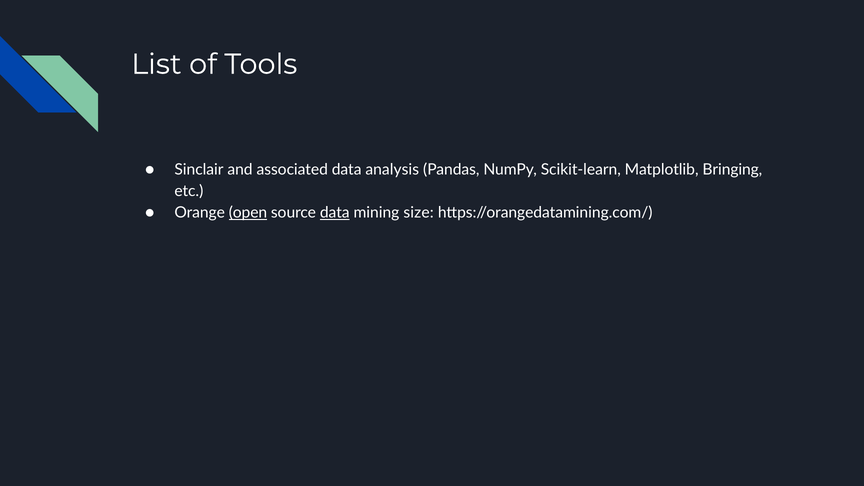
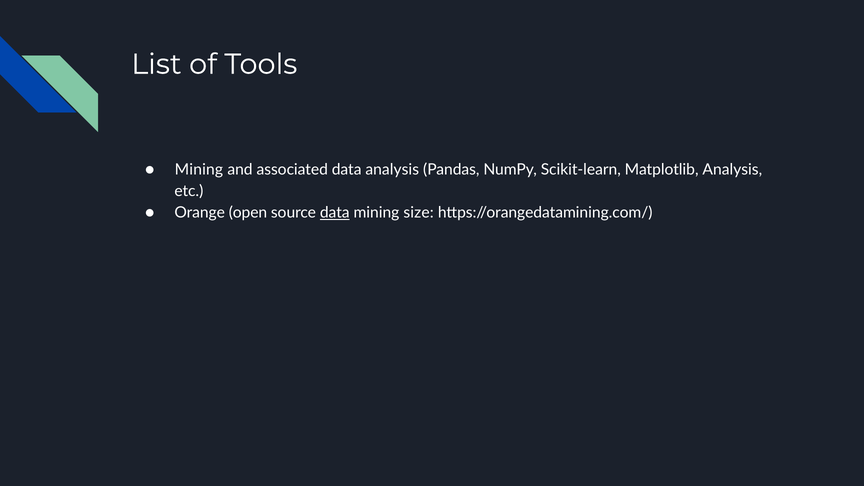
Sinclair: Sinclair -> Mining (199, 170)
Matplotlib Bringing: Bringing -> Analysis (732, 170)
open underline: present -> none (248, 213)
